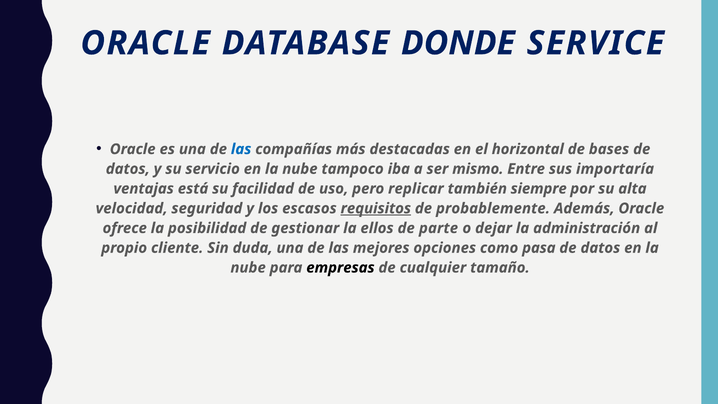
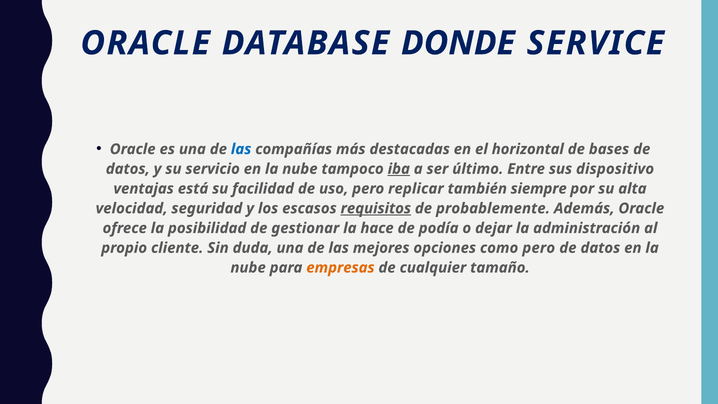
iba underline: none -> present (399, 169)
mismo: mismo -> último (478, 169)
importaría: importaría -> dispositivo (615, 169)
ellos: ellos -> hace (377, 228)
parte: parte -> podía (439, 228)
como pasa: pasa -> pero (539, 248)
empresas colour: black -> orange (340, 268)
